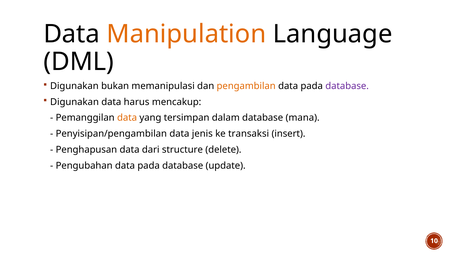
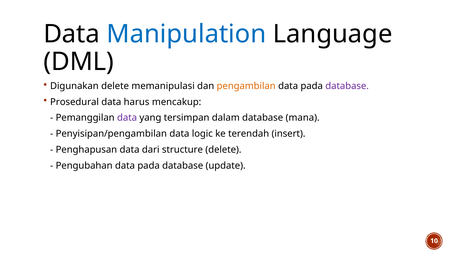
Manipulation colour: orange -> blue (186, 34)
Digunakan bukan: bukan -> delete (115, 86)
Digunakan: Digunakan -> Prosedural (75, 102)
data colour: orange -> purple (127, 118)
jenis: jenis -> logic (202, 134)
transaksi: transaksi -> terendah (249, 134)
